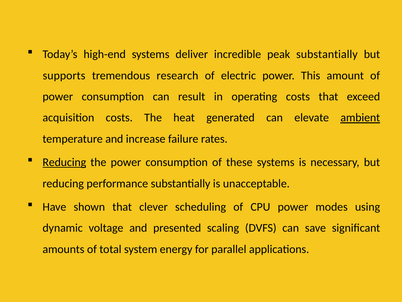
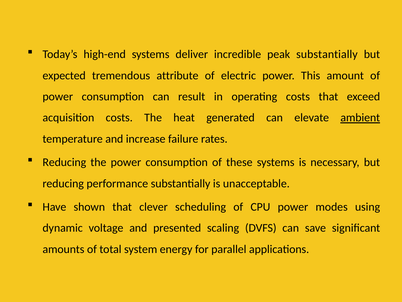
supports: supports -> expected (64, 75)
research: research -> attribute (178, 75)
Reducing underline: present -> none (64, 162)
